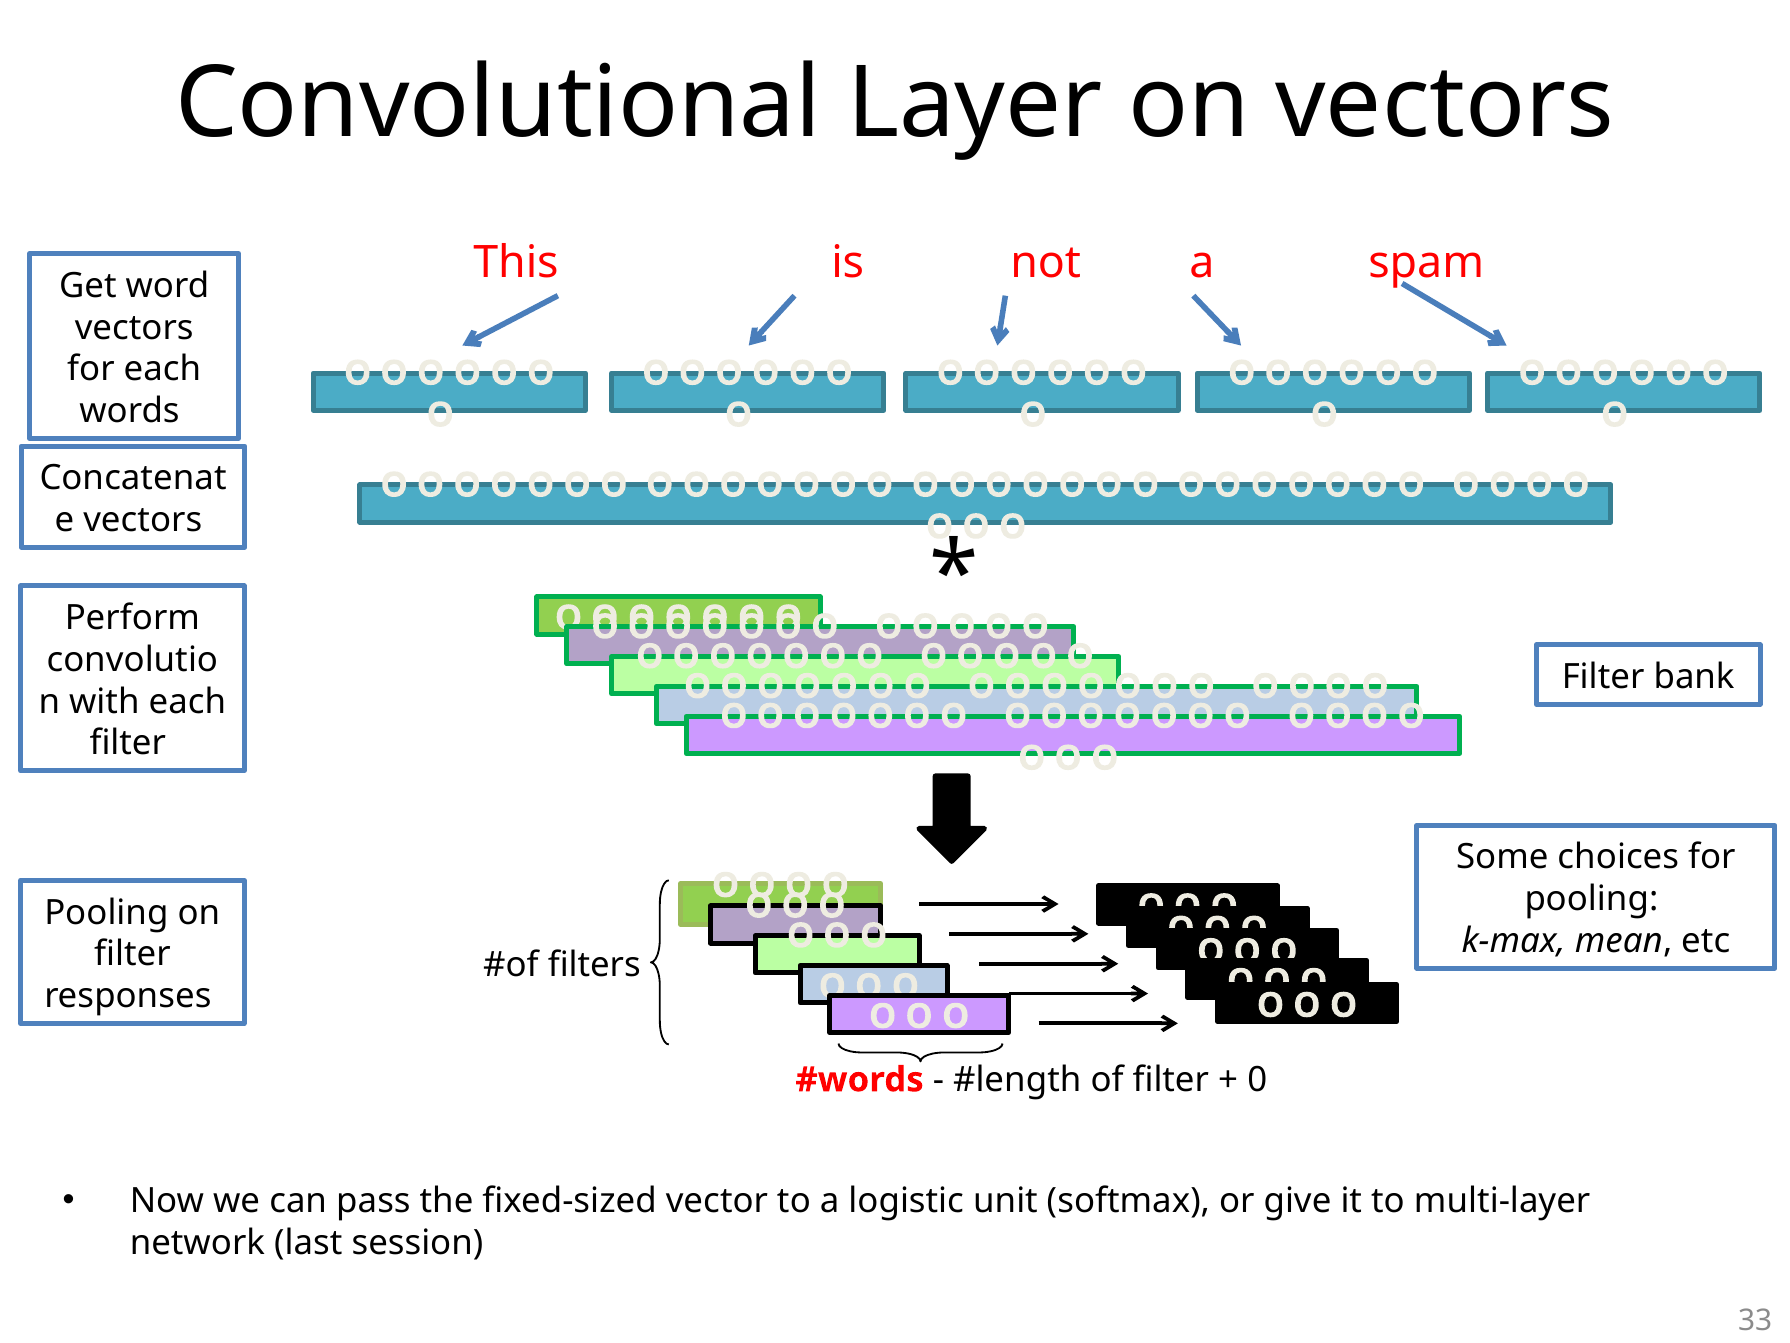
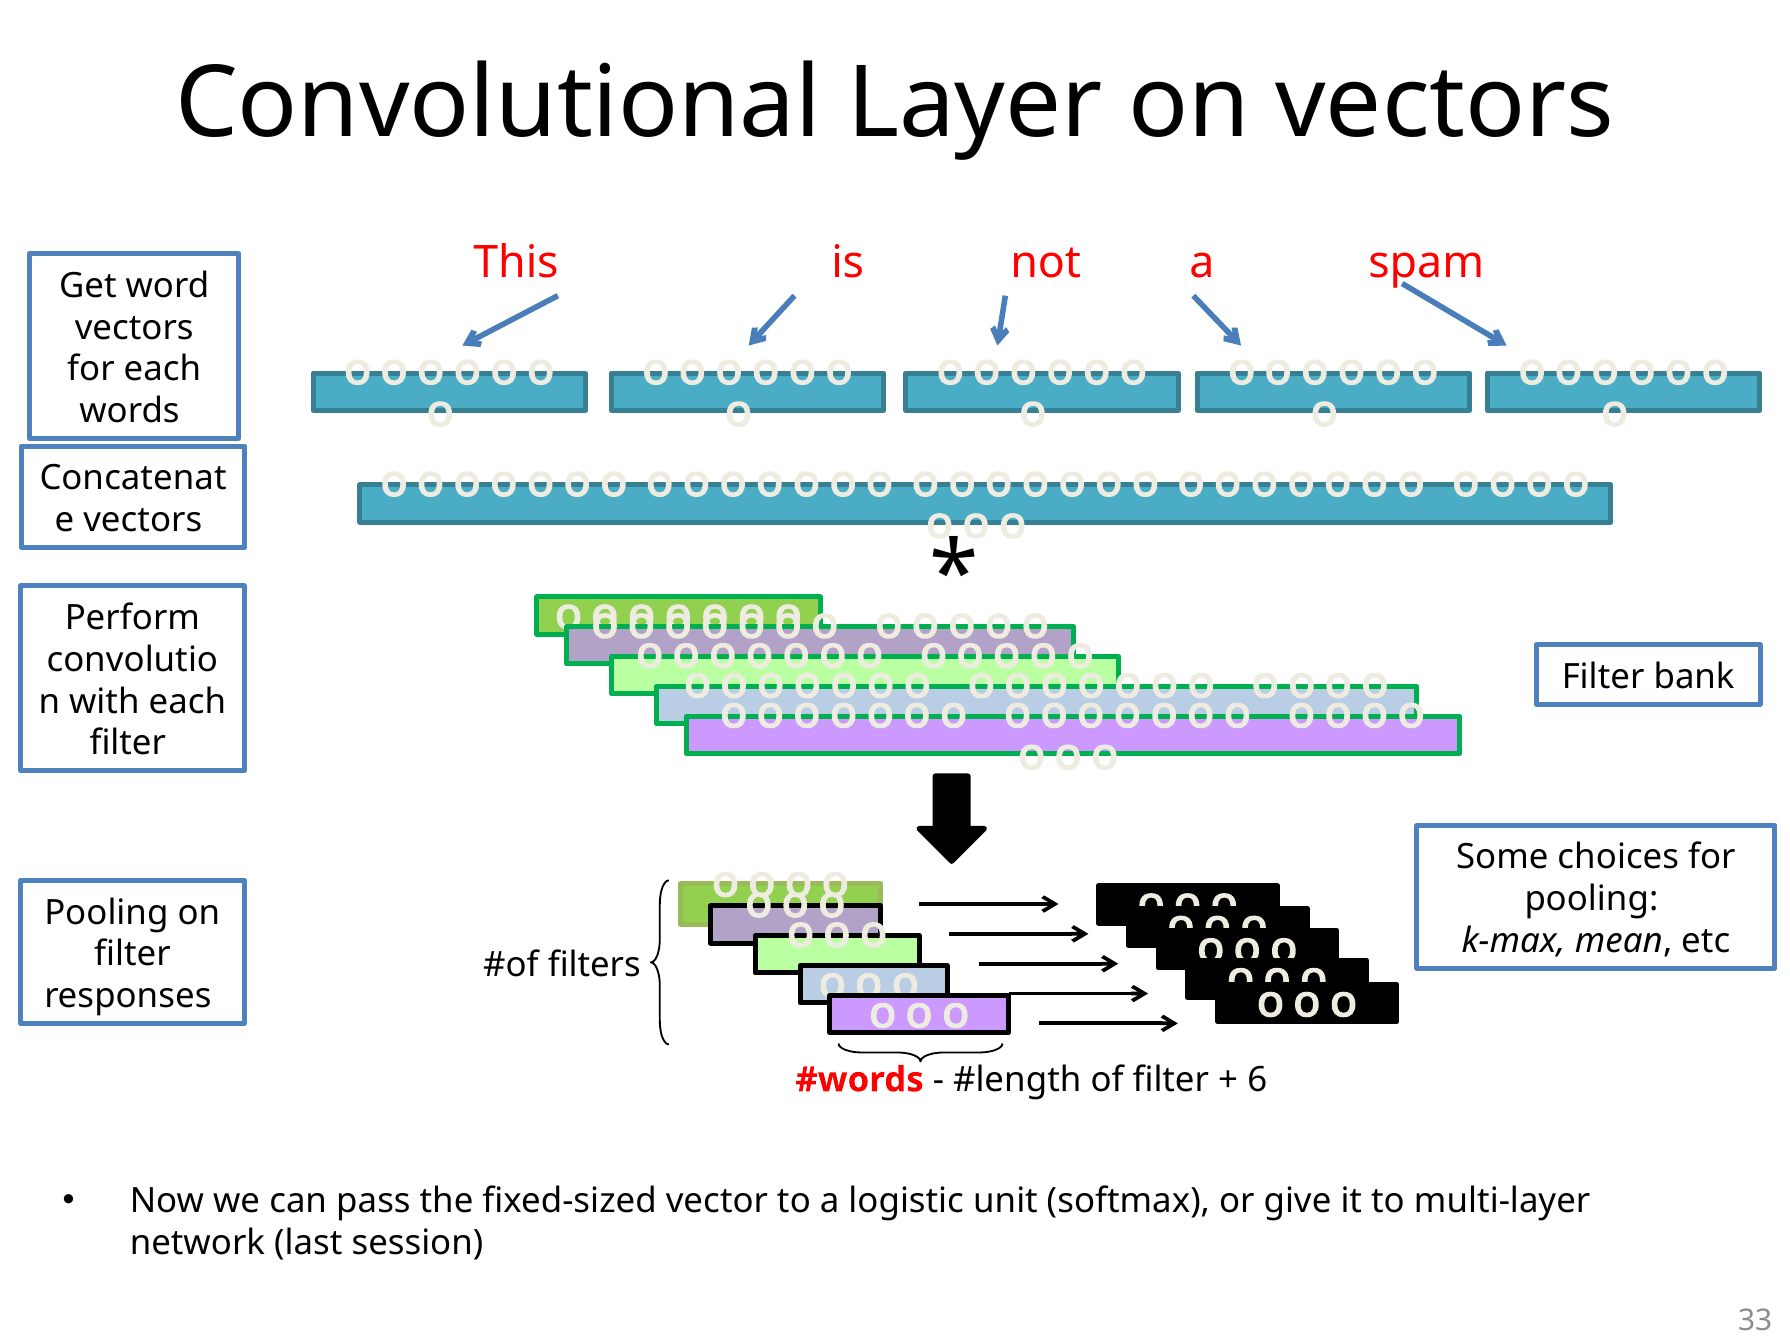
0: 0 -> 6 (1257, 1079)
